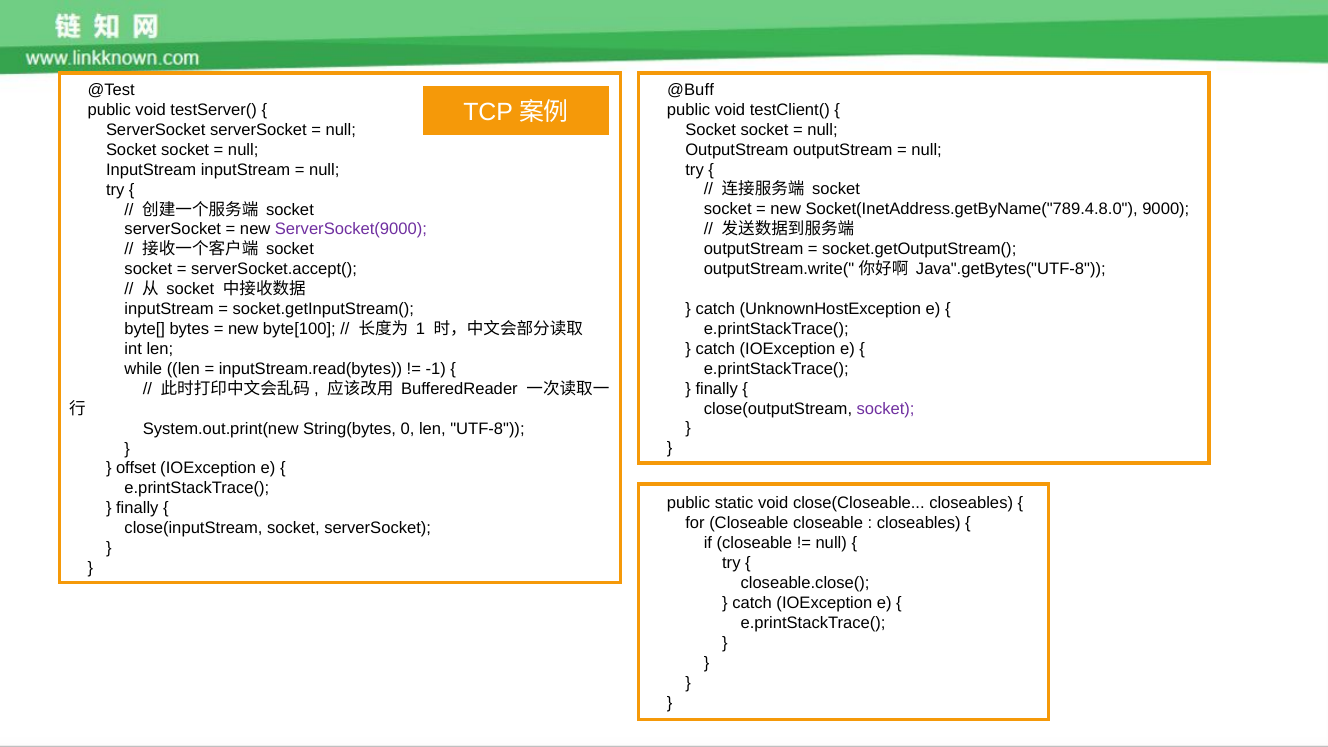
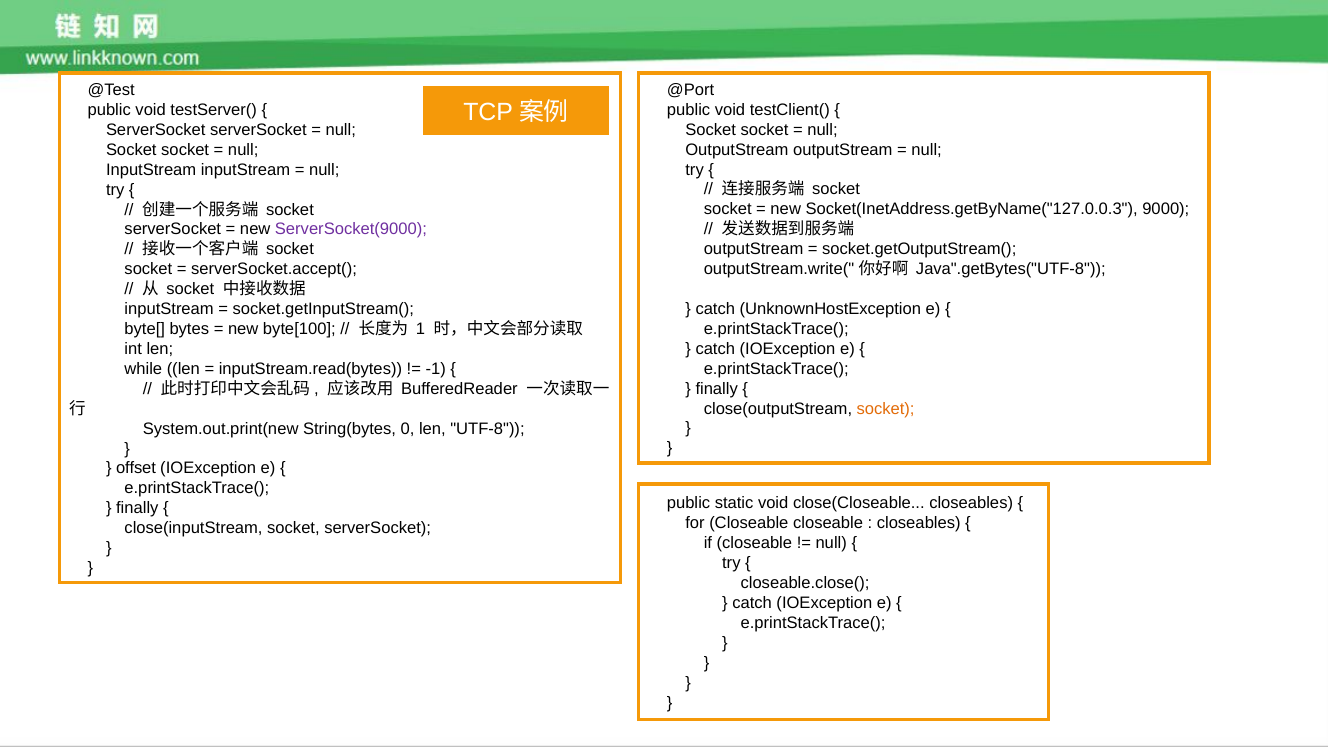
@Buff: @Buff -> @Port (691, 90)
Socket(InetAddress.getByName("789.4.8.0: Socket(InetAddress.getByName("789.4.8.0 -> Socket(InetAddress.getByName("127.0.0.3 (972, 209)
socket colour: purple -> orange (886, 409)
